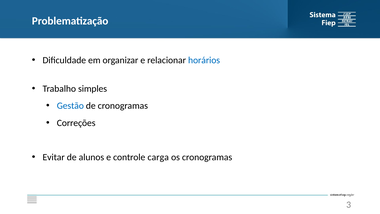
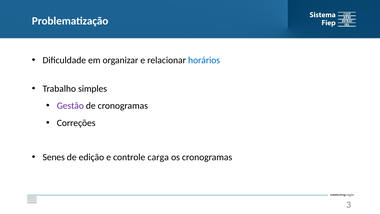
Gestão colour: blue -> purple (70, 106)
Evitar: Evitar -> Senes (54, 157)
alunos: alunos -> edição (91, 157)
